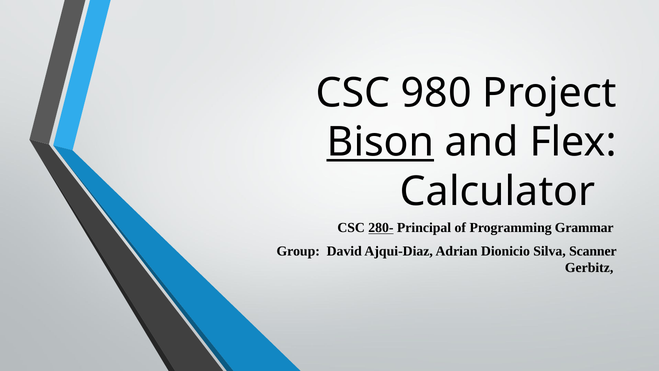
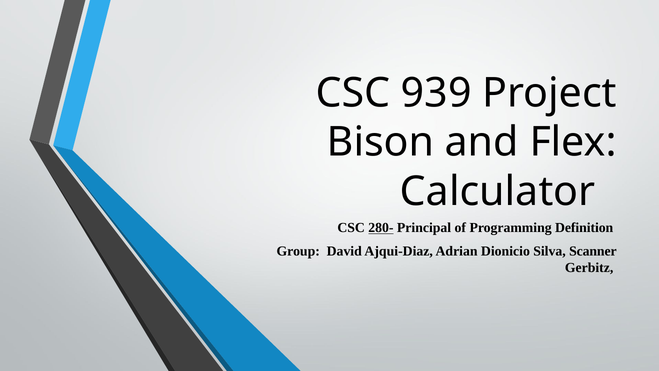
980: 980 -> 939 (436, 93)
Bison underline: present -> none (380, 142)
Grammar: Grammar -> Definition (584, 228)
